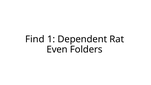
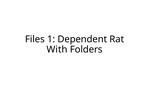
Find: Find -> Files (35, 39)
Even: Even -> With (57, 49)
